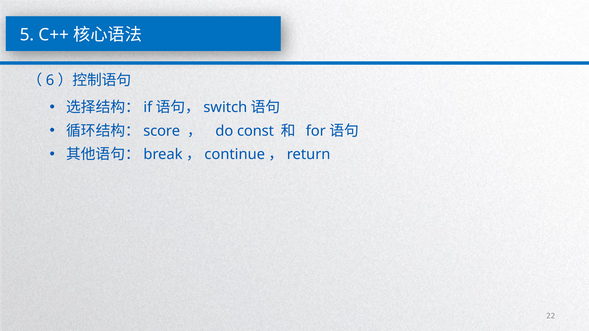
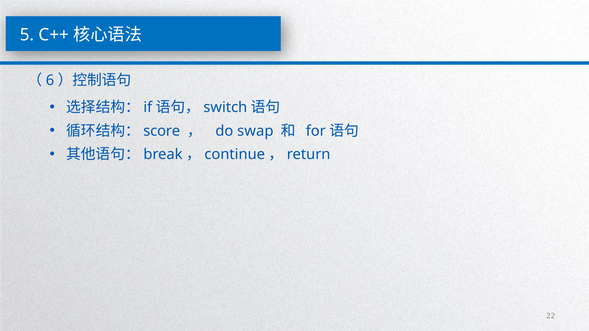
const: const -> swap (255, 131)
